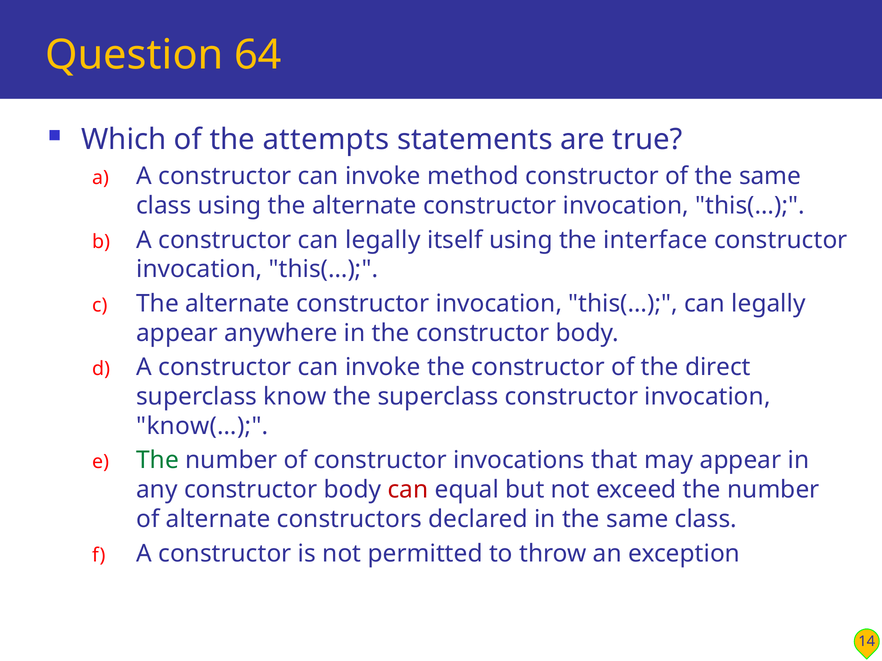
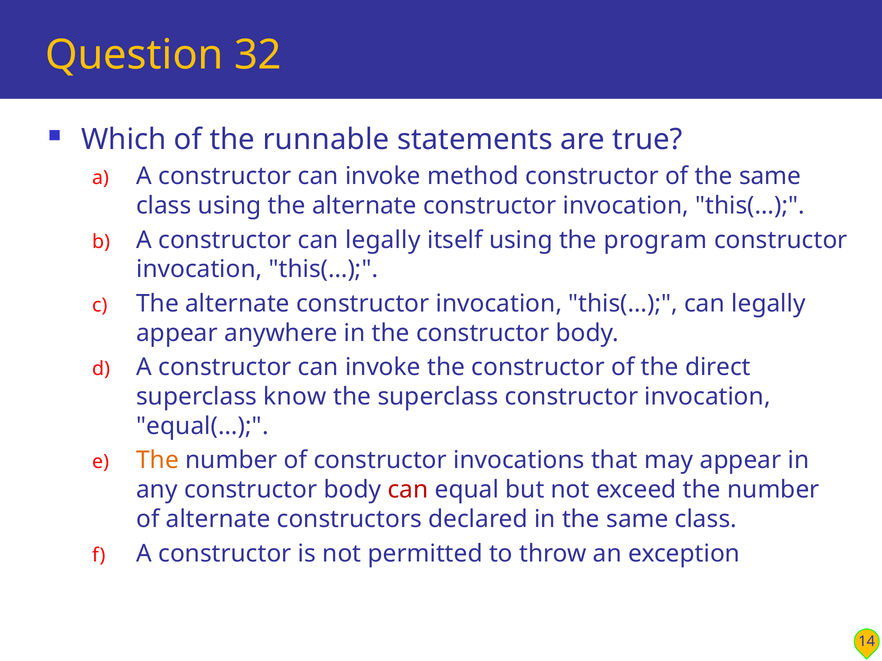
64: 64 -> 32 (258, 55)
attempts: attempts -> runnable (326, 140)
interface: interface -> program (655, 240)
know(…: know(… -> equal(… (202, 426)
The colour: green -> orange (158, 461)
